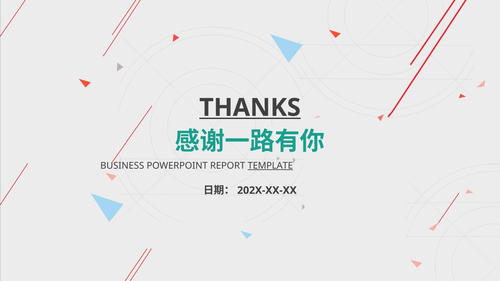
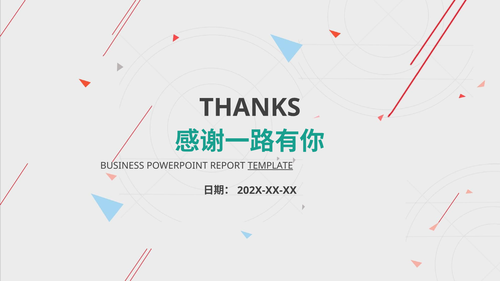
THANKS underline: present -> none (250, 108)
